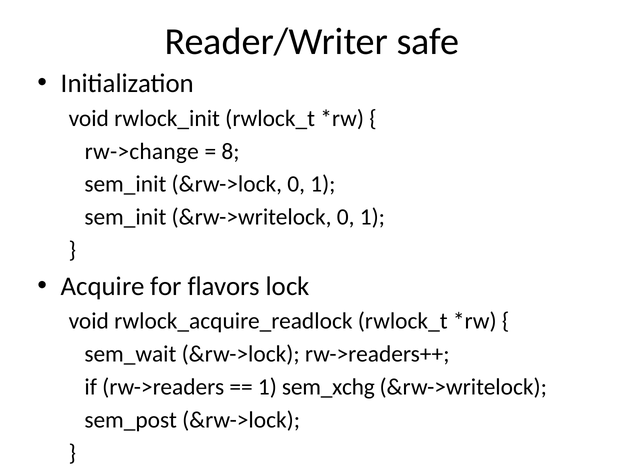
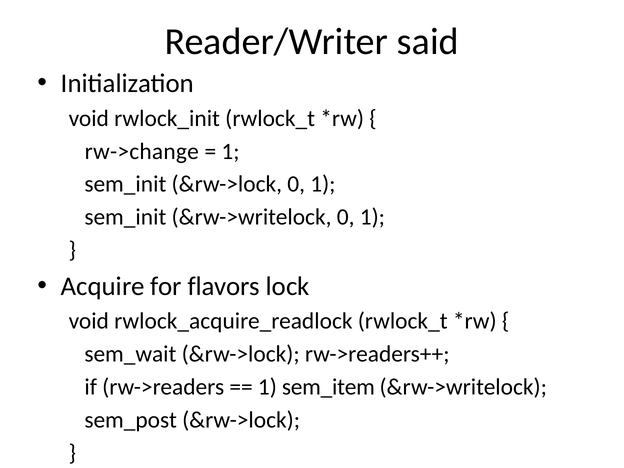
safe: safe -> said (428, 42)
8: 8 -> 1 (231, 151)
sem_xchg: sem_xchg -> sem_item (328, 387)
